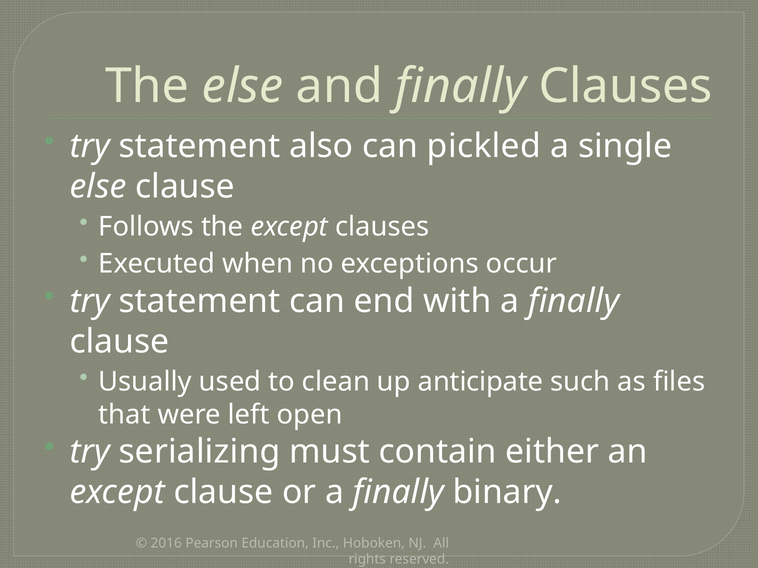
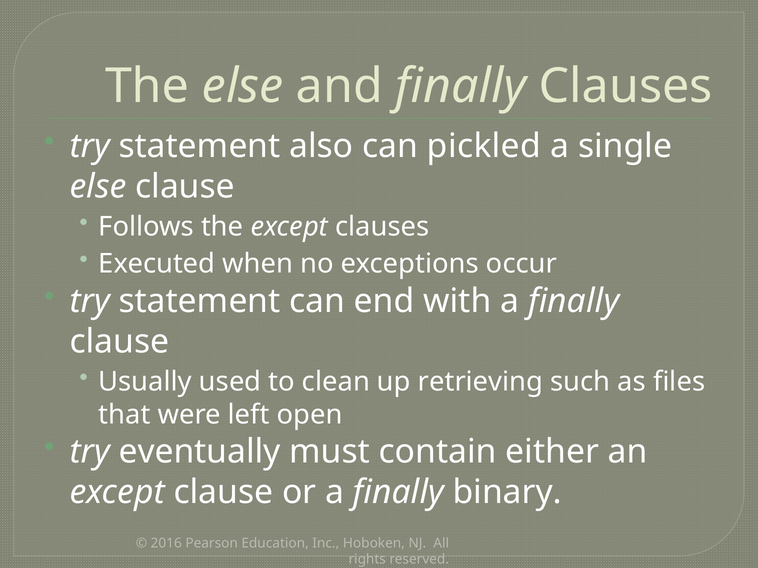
anticipate: anticipate -> retrieving (480, 382)
serializing: serializing -> eventually (200, 452)
